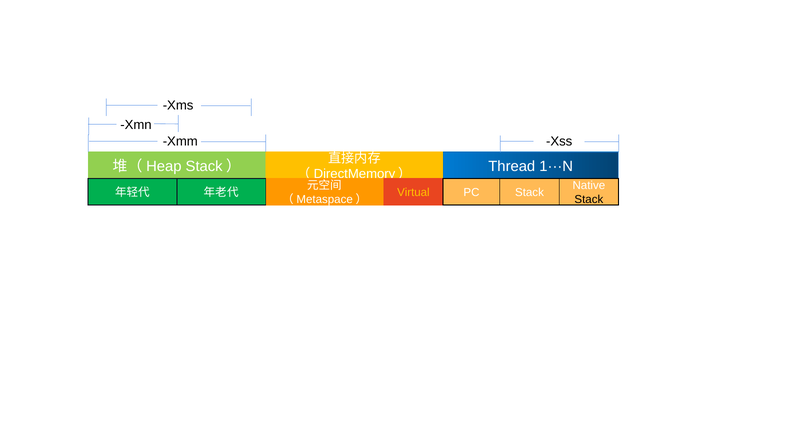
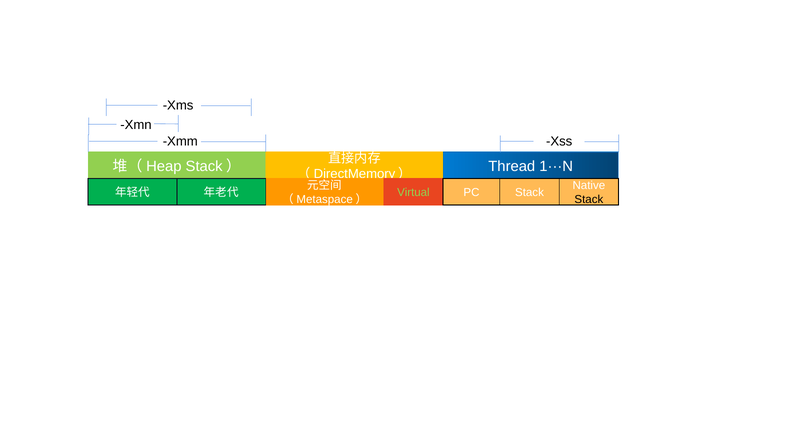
Virtual colour: yellow -> light green (413, 193)
